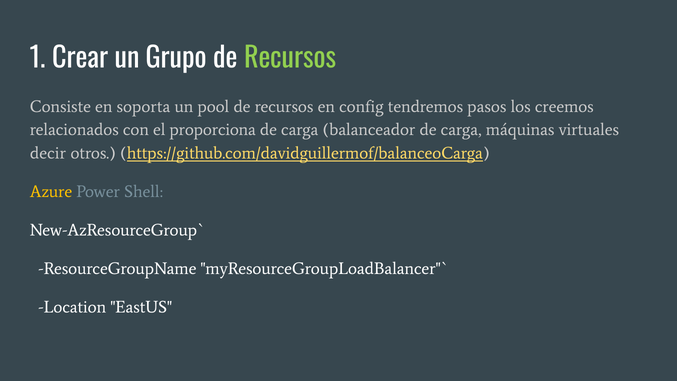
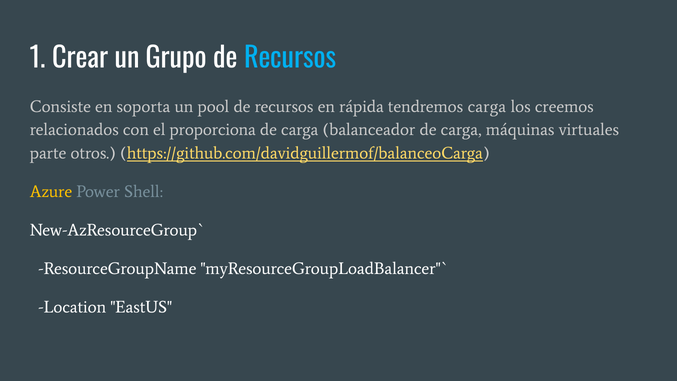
Recursos colour: light green -> light blue (290, 59)
config: config -> rápida (361, 106)
tendremos pasos: pasos -> carga (487, 106)
decir: decir -> parte (48, 153)
